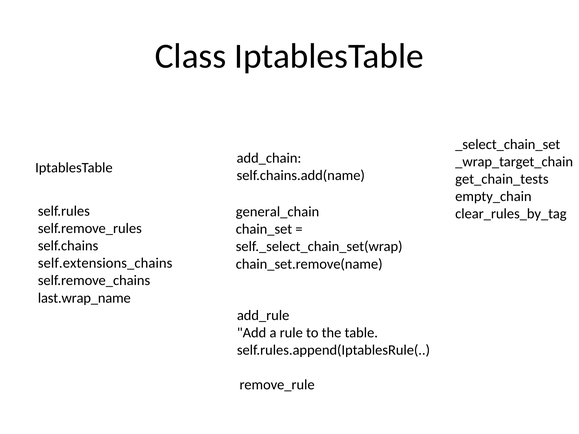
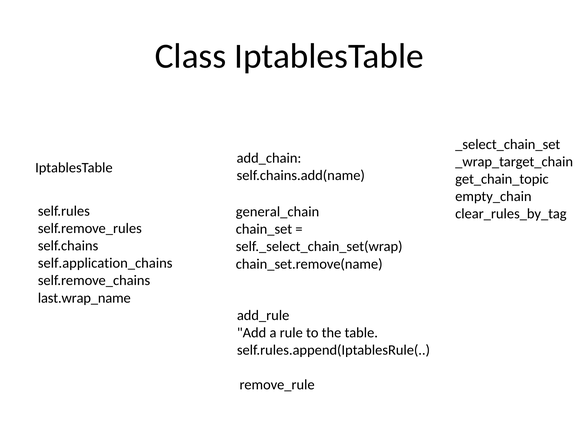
get_chain_tests: get_chain_tests -> get_chain_topic (502, 179)
self.extensions_chains: self.extensions_chains -> self.application_chains (105, 263)
